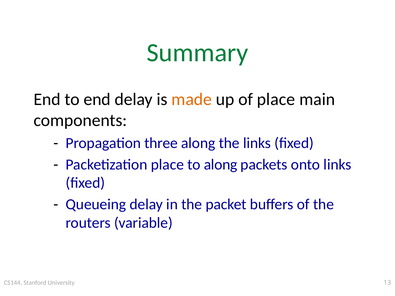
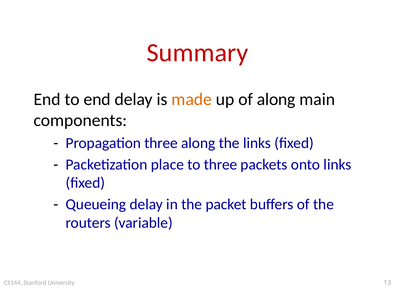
Summary colour: green -> red (197, 53)
of place: place -> along (276, 99)
to along: along -> three (221, 165)
